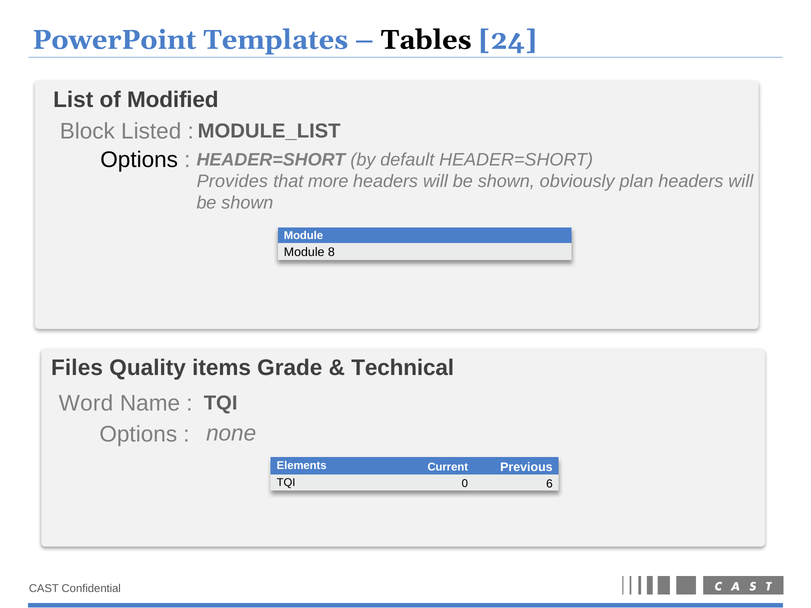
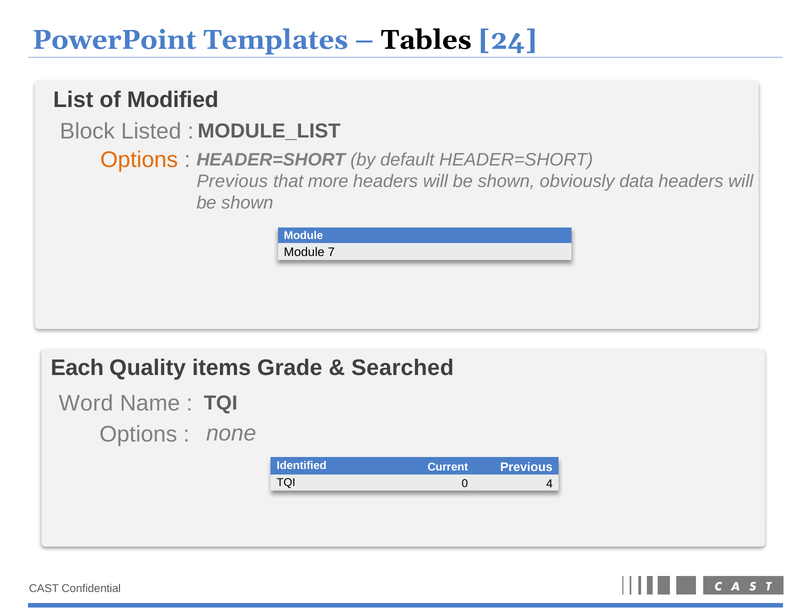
Options colour: black -> orange (139, 160)
Provides: Provides -> Previous (232, 181)
plan: plan -> data (637, 181)
8: 8 -> 7 (331, 252)
Files: Files -> Each (77, 368)
Technical: Technical -> Searched (403, 368)
Elements: Elements -> Identified (302, 466)
6: 6 -> 4 (549, 484)
